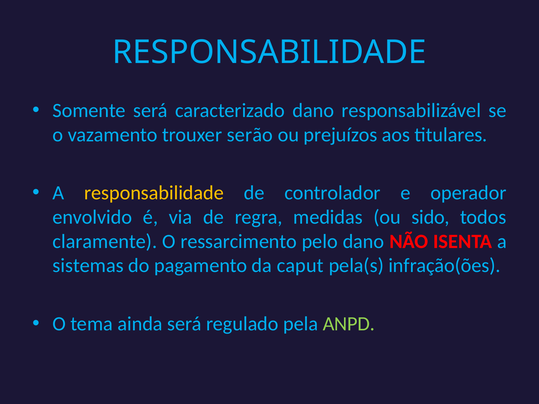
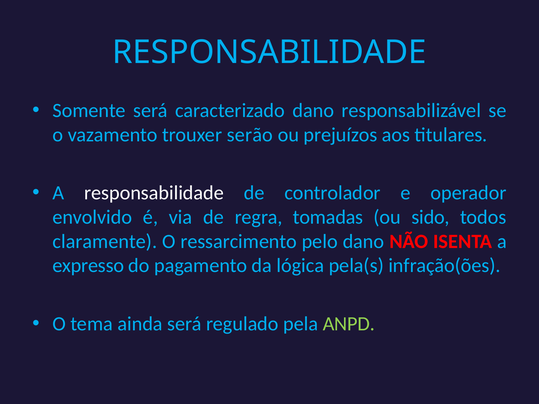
responsabilidade colour: yellow -> white (154, 193)
medidas: medidas -> tomadas (328, 217)
sistemas: sistemas -> expresso (88, 266)
caput: caput -> lógica (300, 266)
